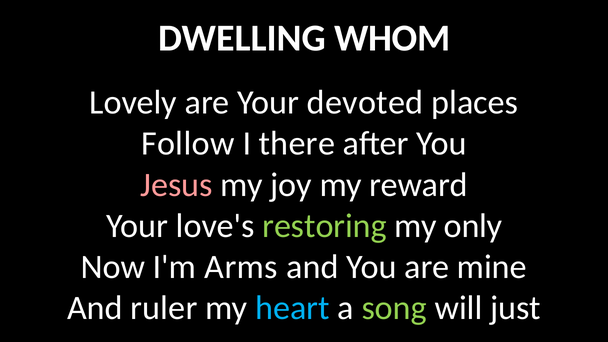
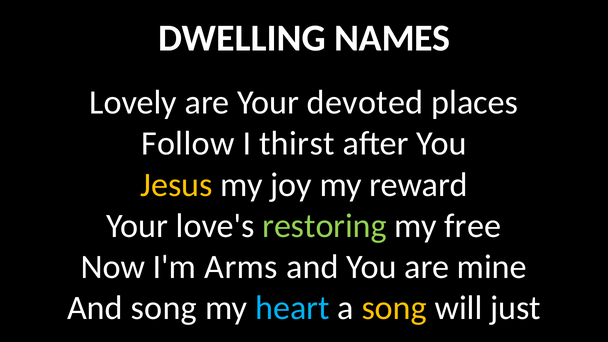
WHOM: WHOM -> NAMES (392, 38)
there: there -> thirst (297, 144)
Jesus colour: pink -> yellow (176, 185)
only: only -> free (473, 226)
And ruler: ruler -> song (164, 308)
song colour: light green -> yellow (394, 308)
